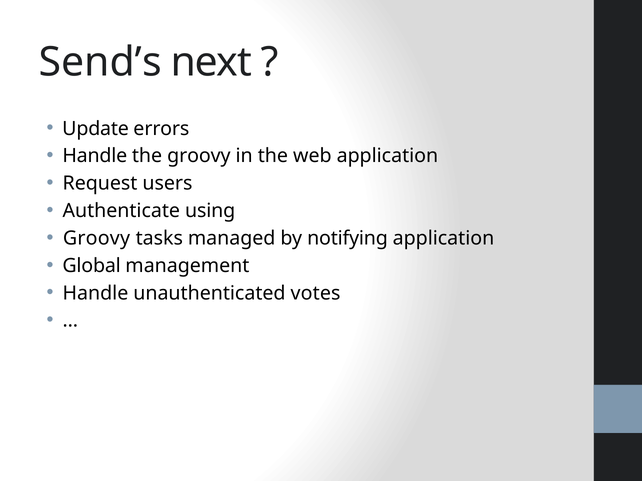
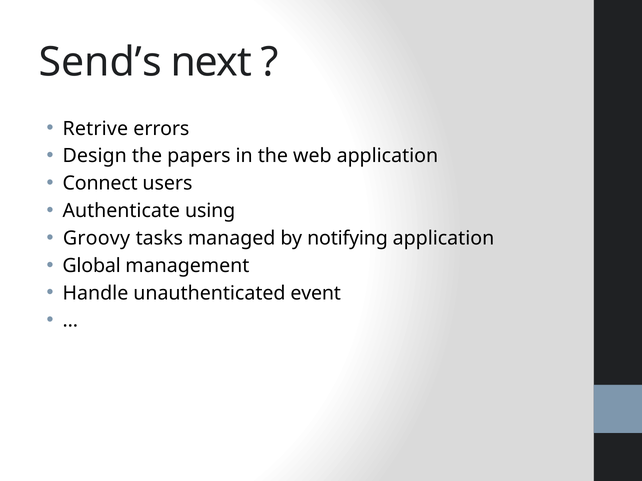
Update: Update -> Retrive (95, 129)
Handle: Handle -> Design (95, 156)
the groovy: groovy -> papers (199, 156)
Request: Request -> Connect (100, 184)
votes: votes -> event (316, 293)
